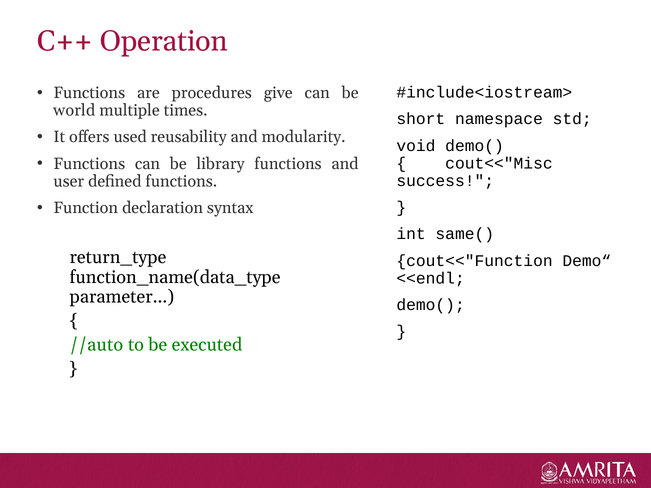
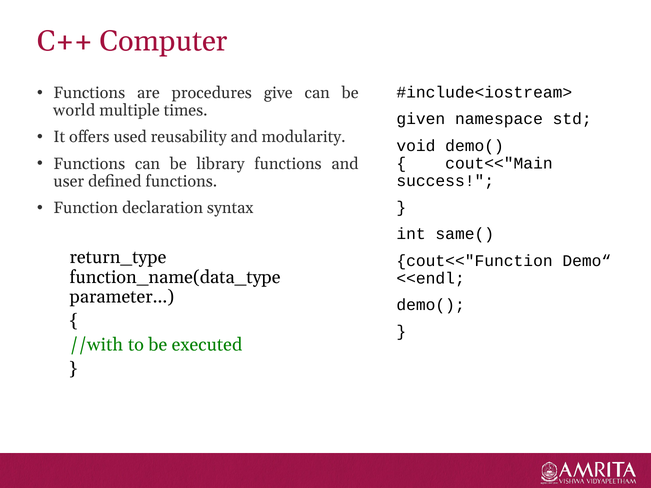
Operation: Operation -> Computer (164, 41)
short: short -> given (421, 119)
cout<<"Misc: cout<<"Misc -> cout<<"Main (499, 163)
//auto: //auto -> //with (97, 345)
